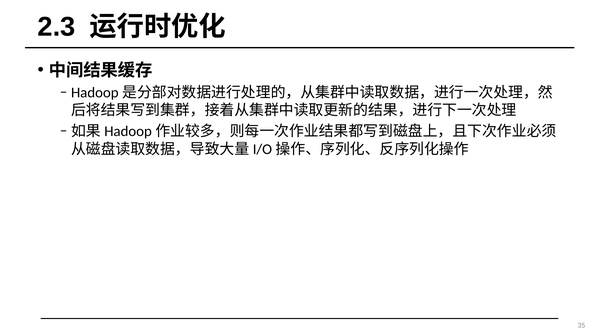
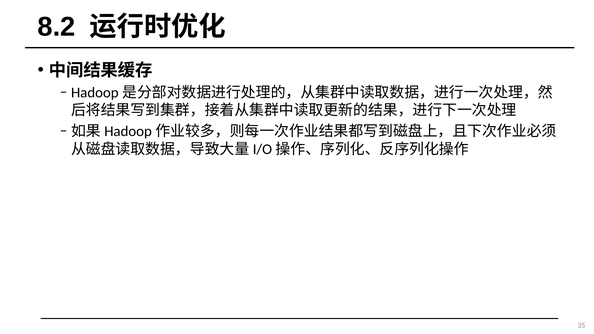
2.3: 2.3 -> 8.2 (57, 27)
